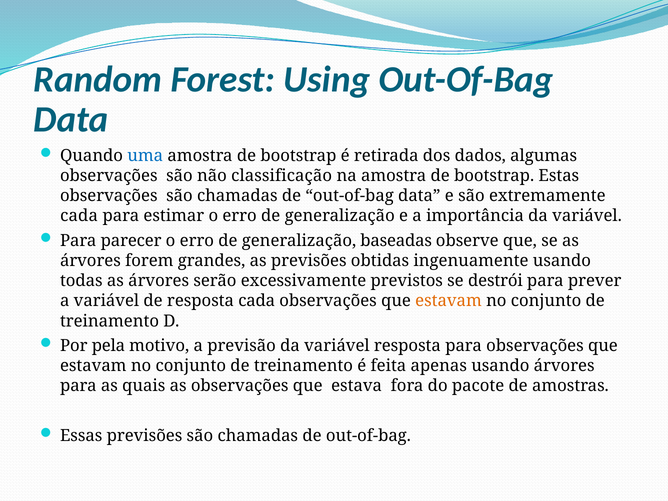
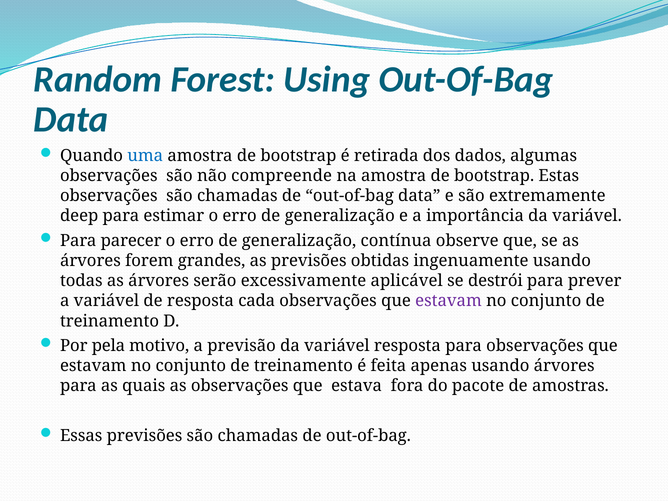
classificação: classificação -> compreende (282, 176)
cada: cada -> deep (79, 216)
baseadas: baseadas -> contínua (396, 241)
previstos: previstos -> aplicável (407, 281)
estavam colour: orange -> purple (449, 301)
